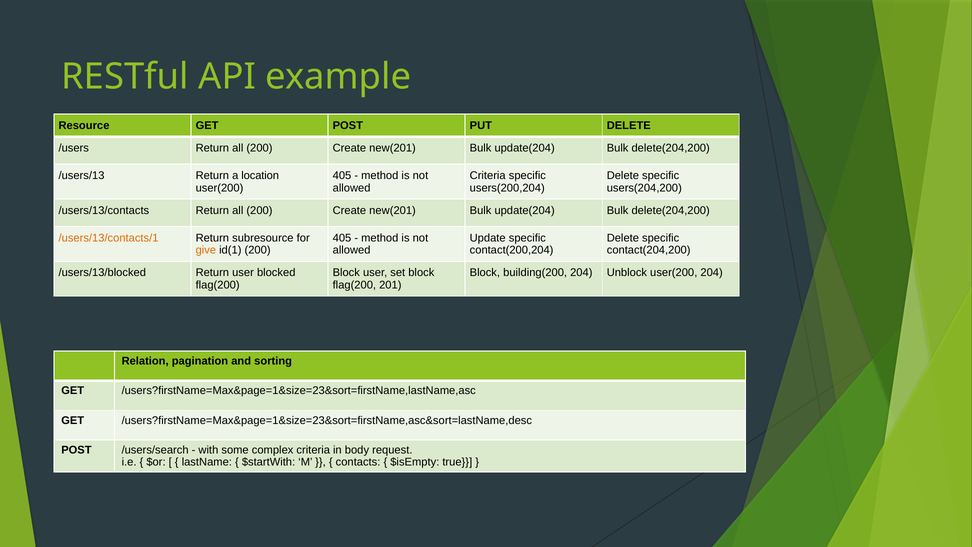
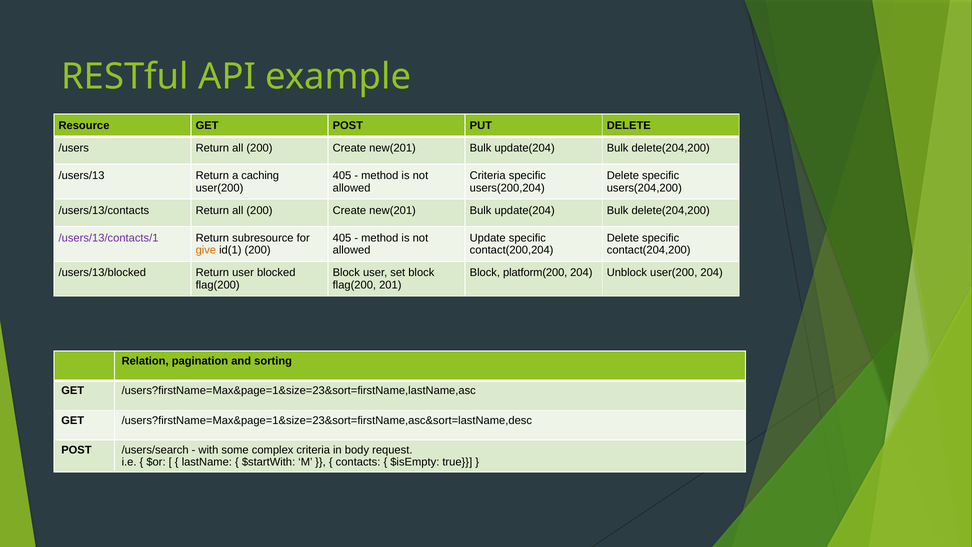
location: location -> caching (260, 175)
/users/13/contacts/1 colour: orange -> purple (109, 238)
building(200: building(200 -> platform(200 (535, 273)
